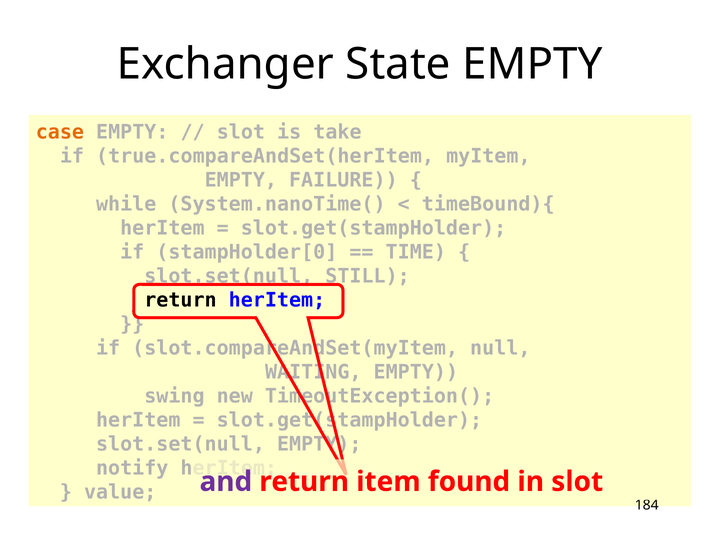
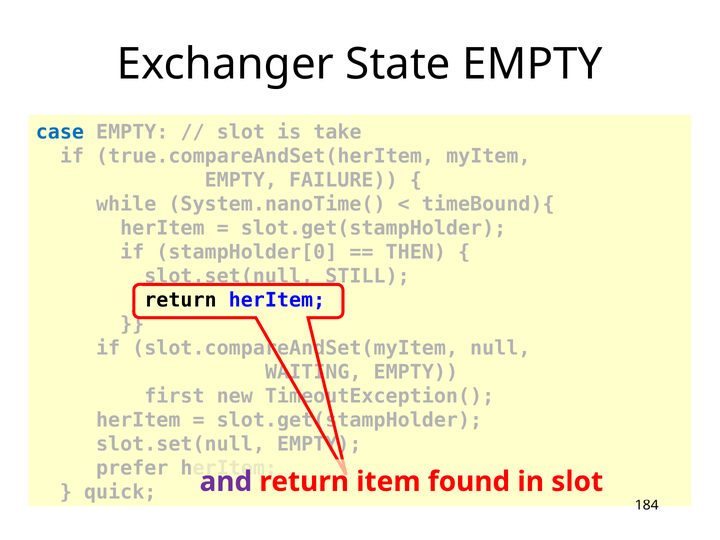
case colour: orange -> blue (60, 132)
TIME: TIME -> THEN (416, 252)
swing: swing -> first (174, 396)
notify: notify -> prefer (132, 468)
value: value -> quick (120, 492)
